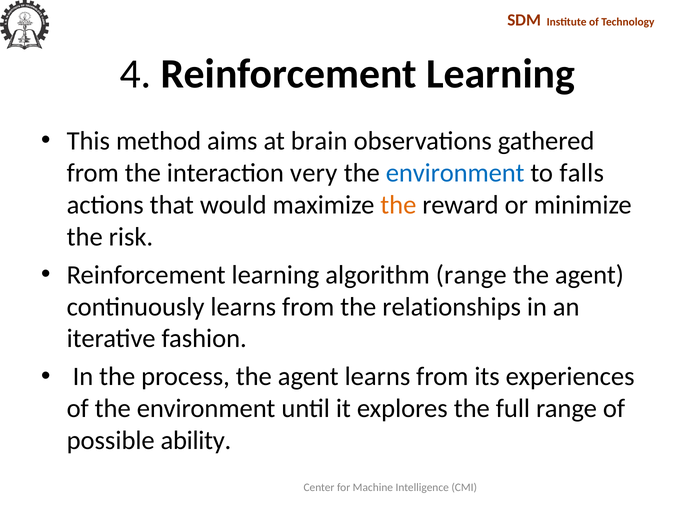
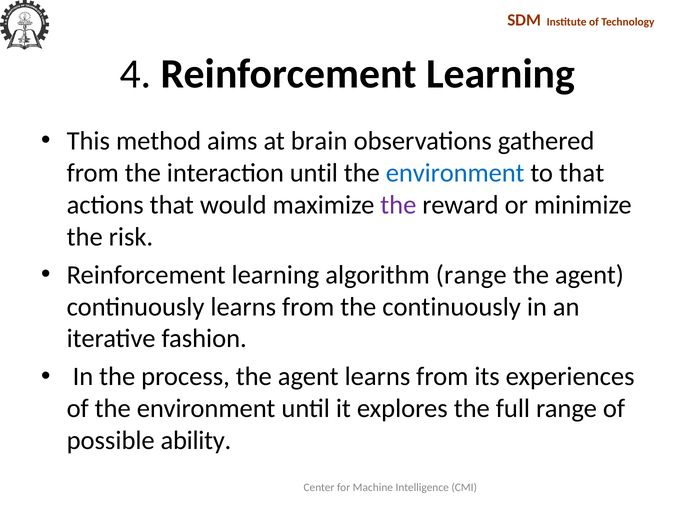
interaction very: very -> until (314, 173)
to falls: falls -> that (582, 173)
the colour: orange -> purple (398, 205)
the relationships: relationships -> continuously (452, 307)
